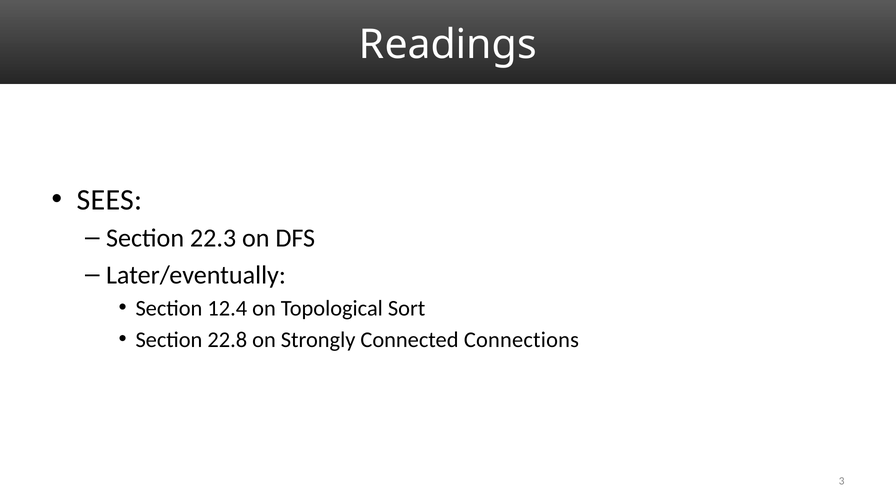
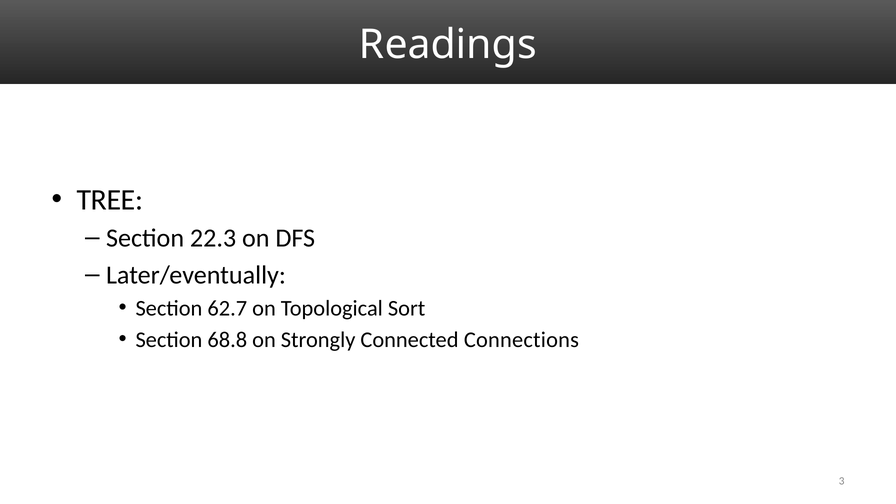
SEES: SEES -> TREE (110, 200)
12.4: 12.4 -> 62.7 (227, 308)
22.8: 22.8 -> 68.8 (227, 340)
